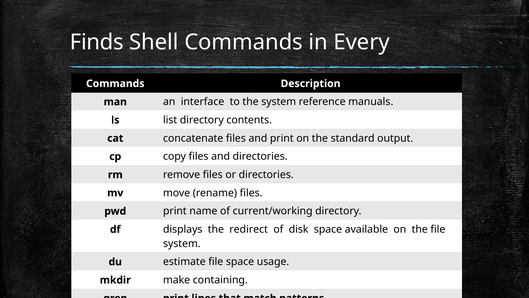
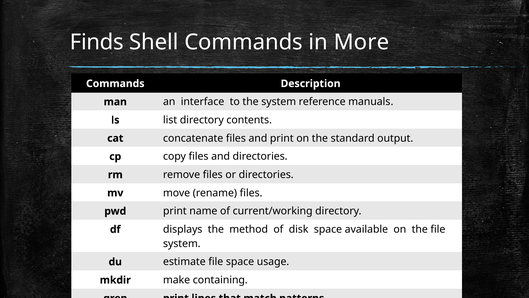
Every: Every -> More (361, 42)
redirect: redirect -> method (249, 229)
